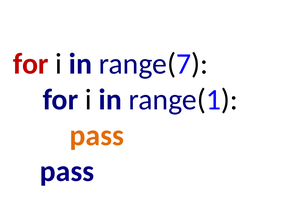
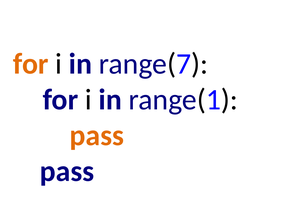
for colour: red -> orange (31, 64)
